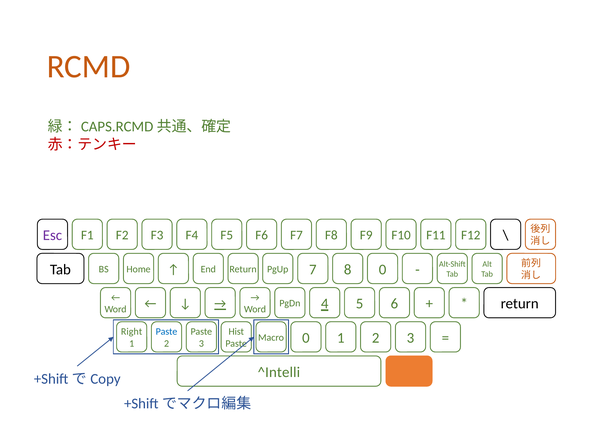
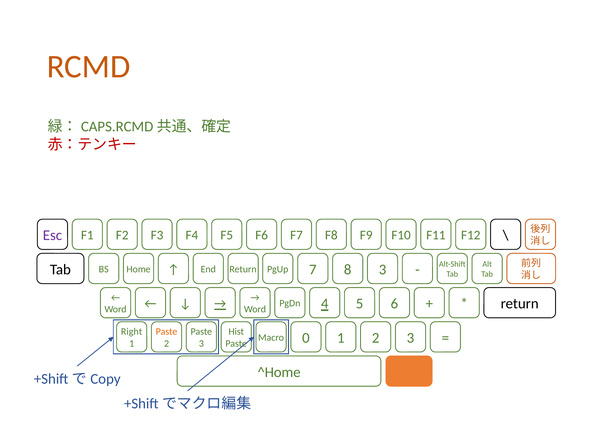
8 0: 0 -> 3 (383, 269)
Paste colour: blue -> orange (167, 331)
^Intelli: ^Intelli -> ^Home (279, 372)
